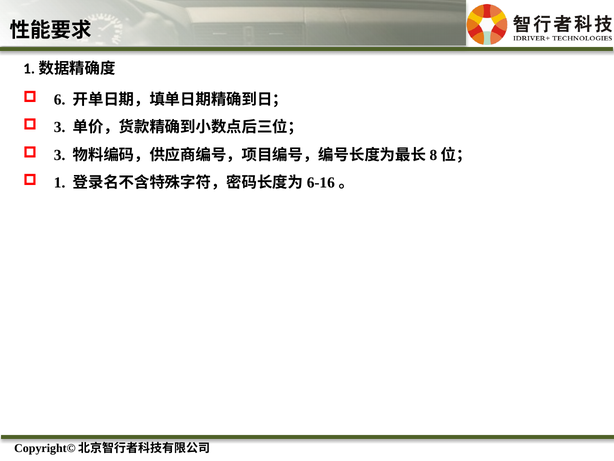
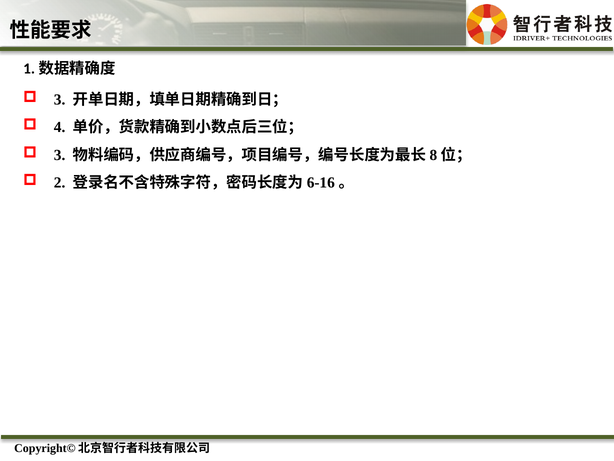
6: 6 -> 3 (60, 100)
3: 3 -> 4 (60, 127)
1: 1 -> 2 (60, 182)
